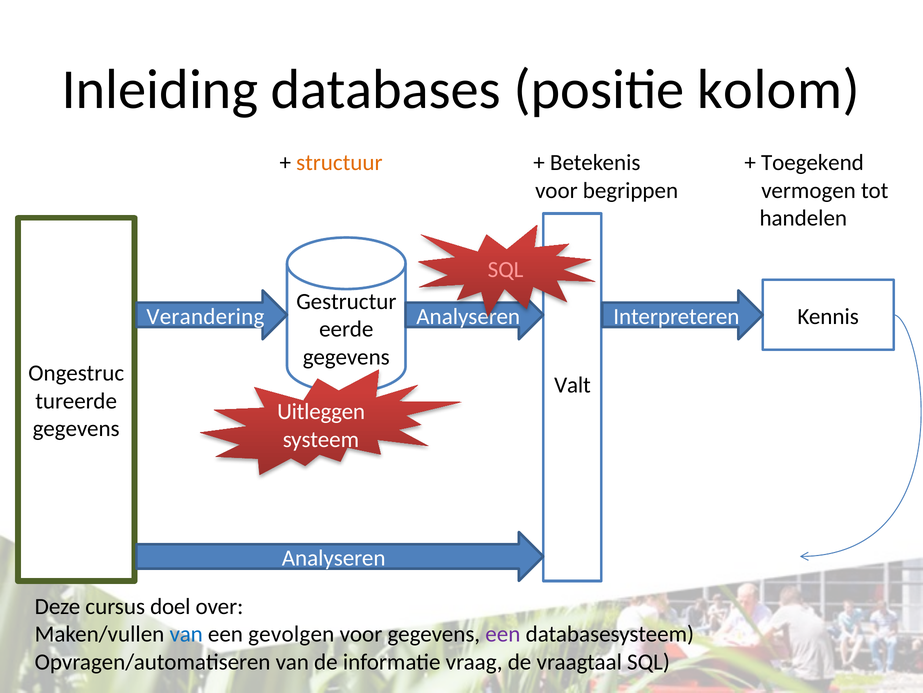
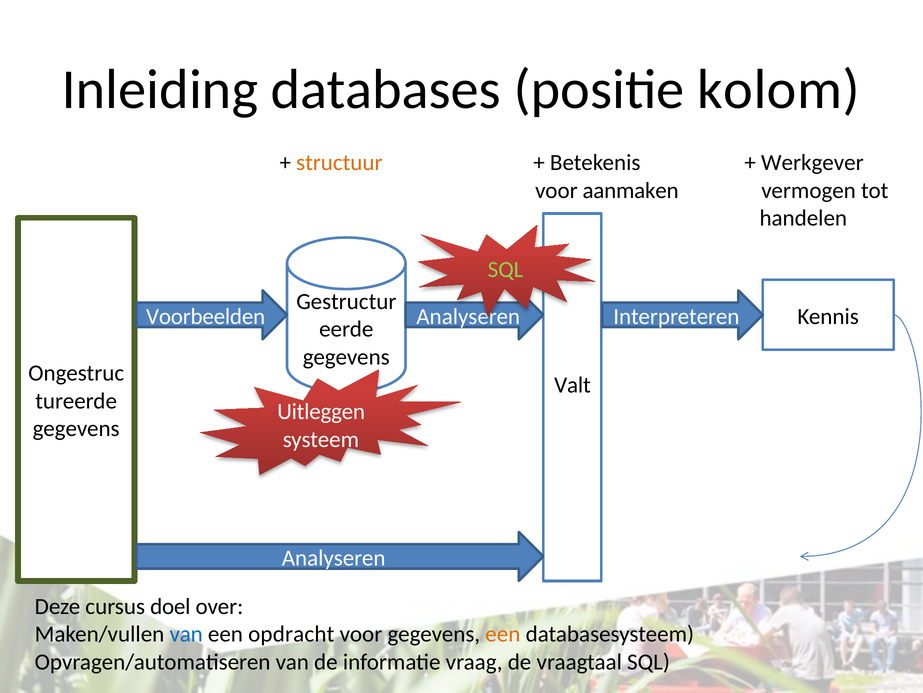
Toegekend: Toegekend -> Werkgever (812, 163)
begrippen: begrippen -> aanmaken (631, 190)
SQL colour: pink -> light green (506, 269)
Verandering: Verandering -> Voorbeelden (206, 316)
gevolgen: gevolgen -> opdracht (291, 634)
een colour: purple -> orange (503, 634)
